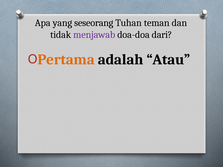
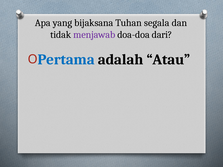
seseorang: seseorang -> bijaksana (94, 23)
teman: teman -> segala (157, 23)
Pertama colour: orange -> blue (66, 60)
